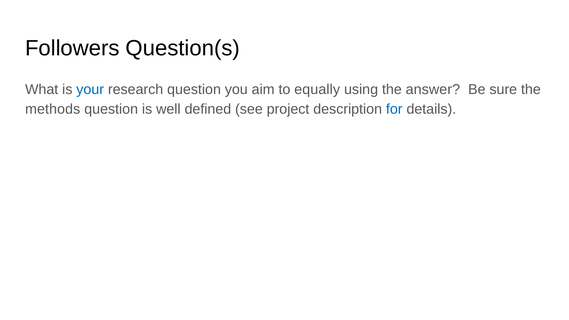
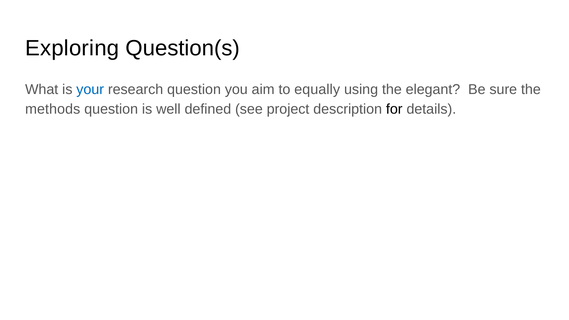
Followers: Followers -> Exploring (72, 48)
answer: answer -> elegant (433, 89)
for colour: blue -> black (394, 109)
